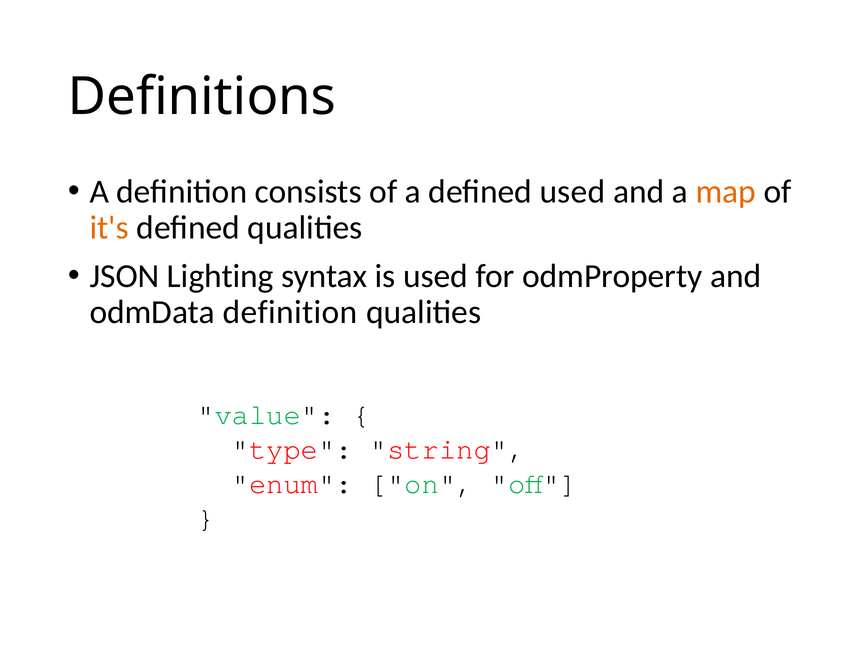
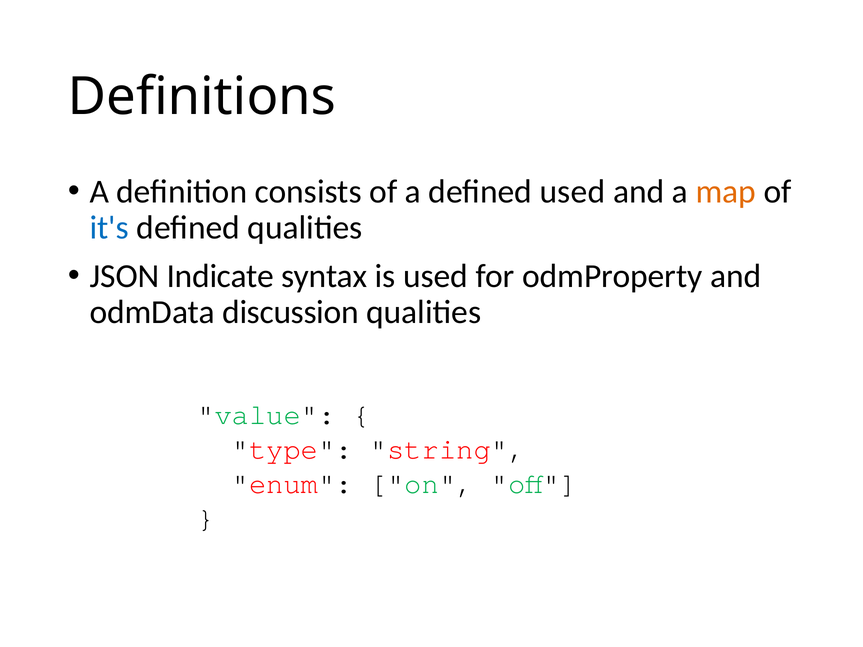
it's colour: orange -> blue (109, 228)
Lighting: Lighting -> Indicate (220, 276)
odmData definition: definition -> discussion (291, 312)
